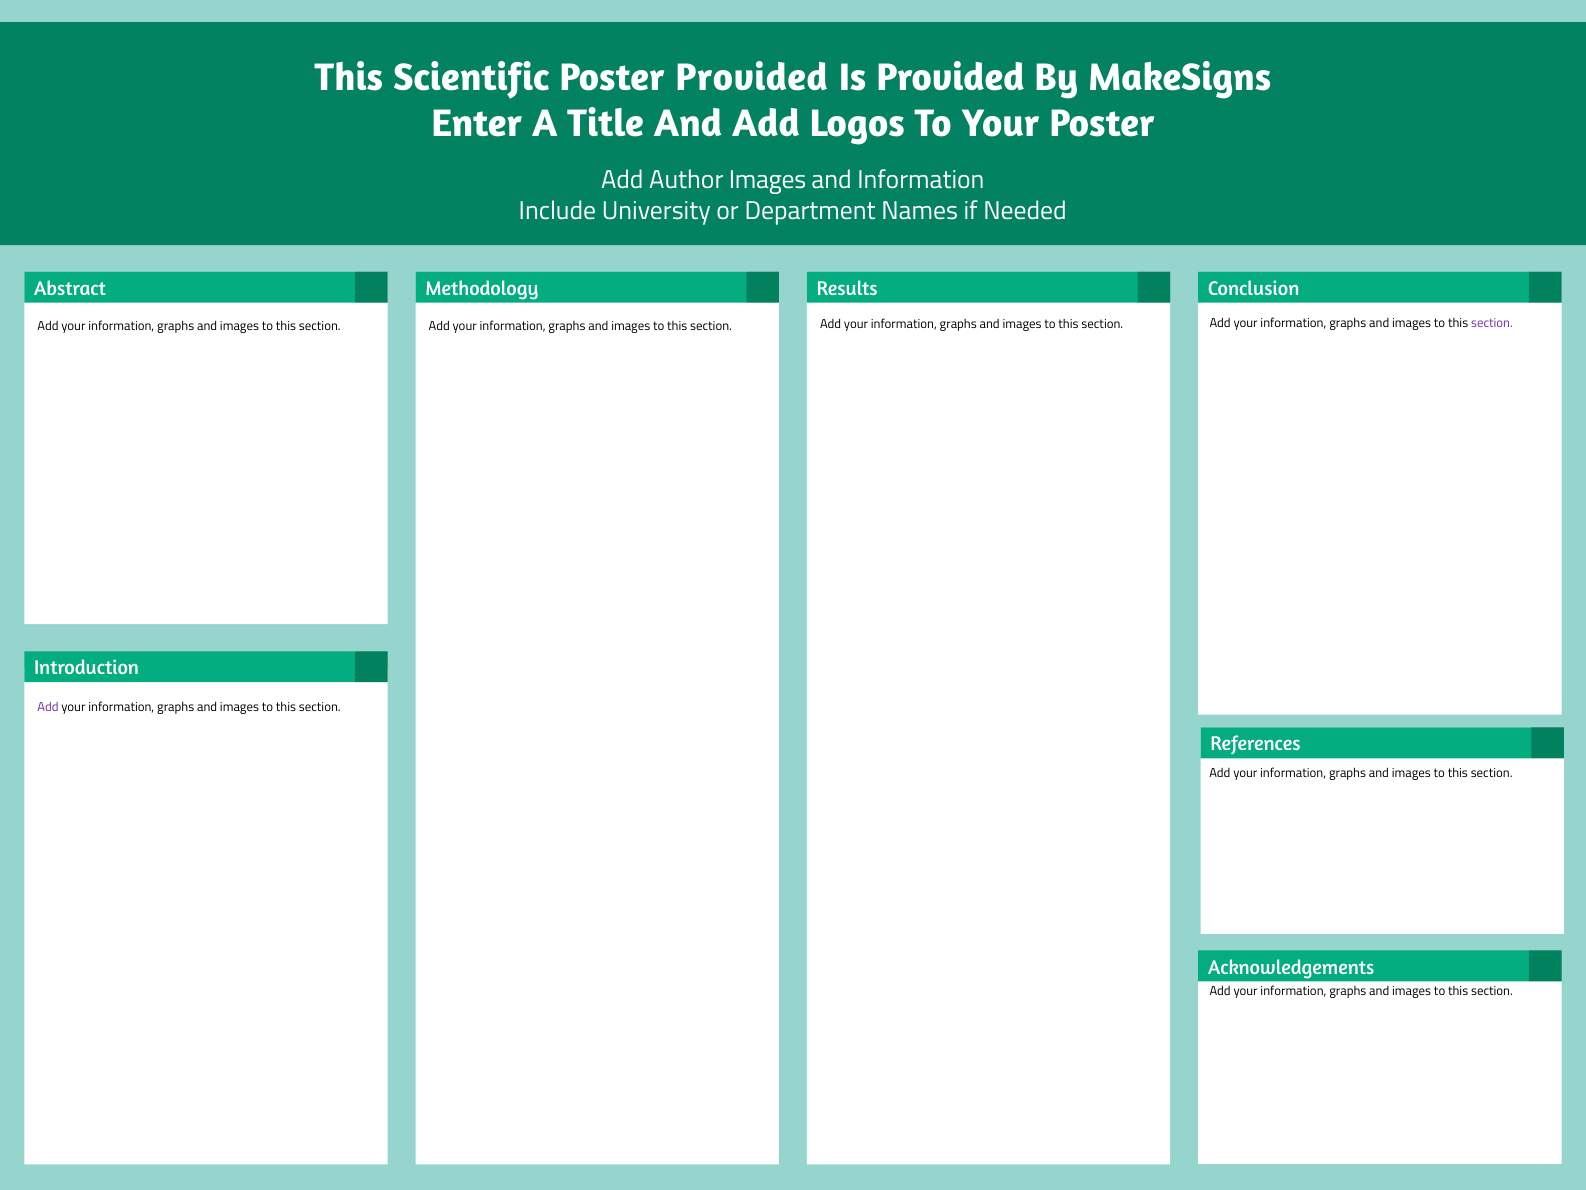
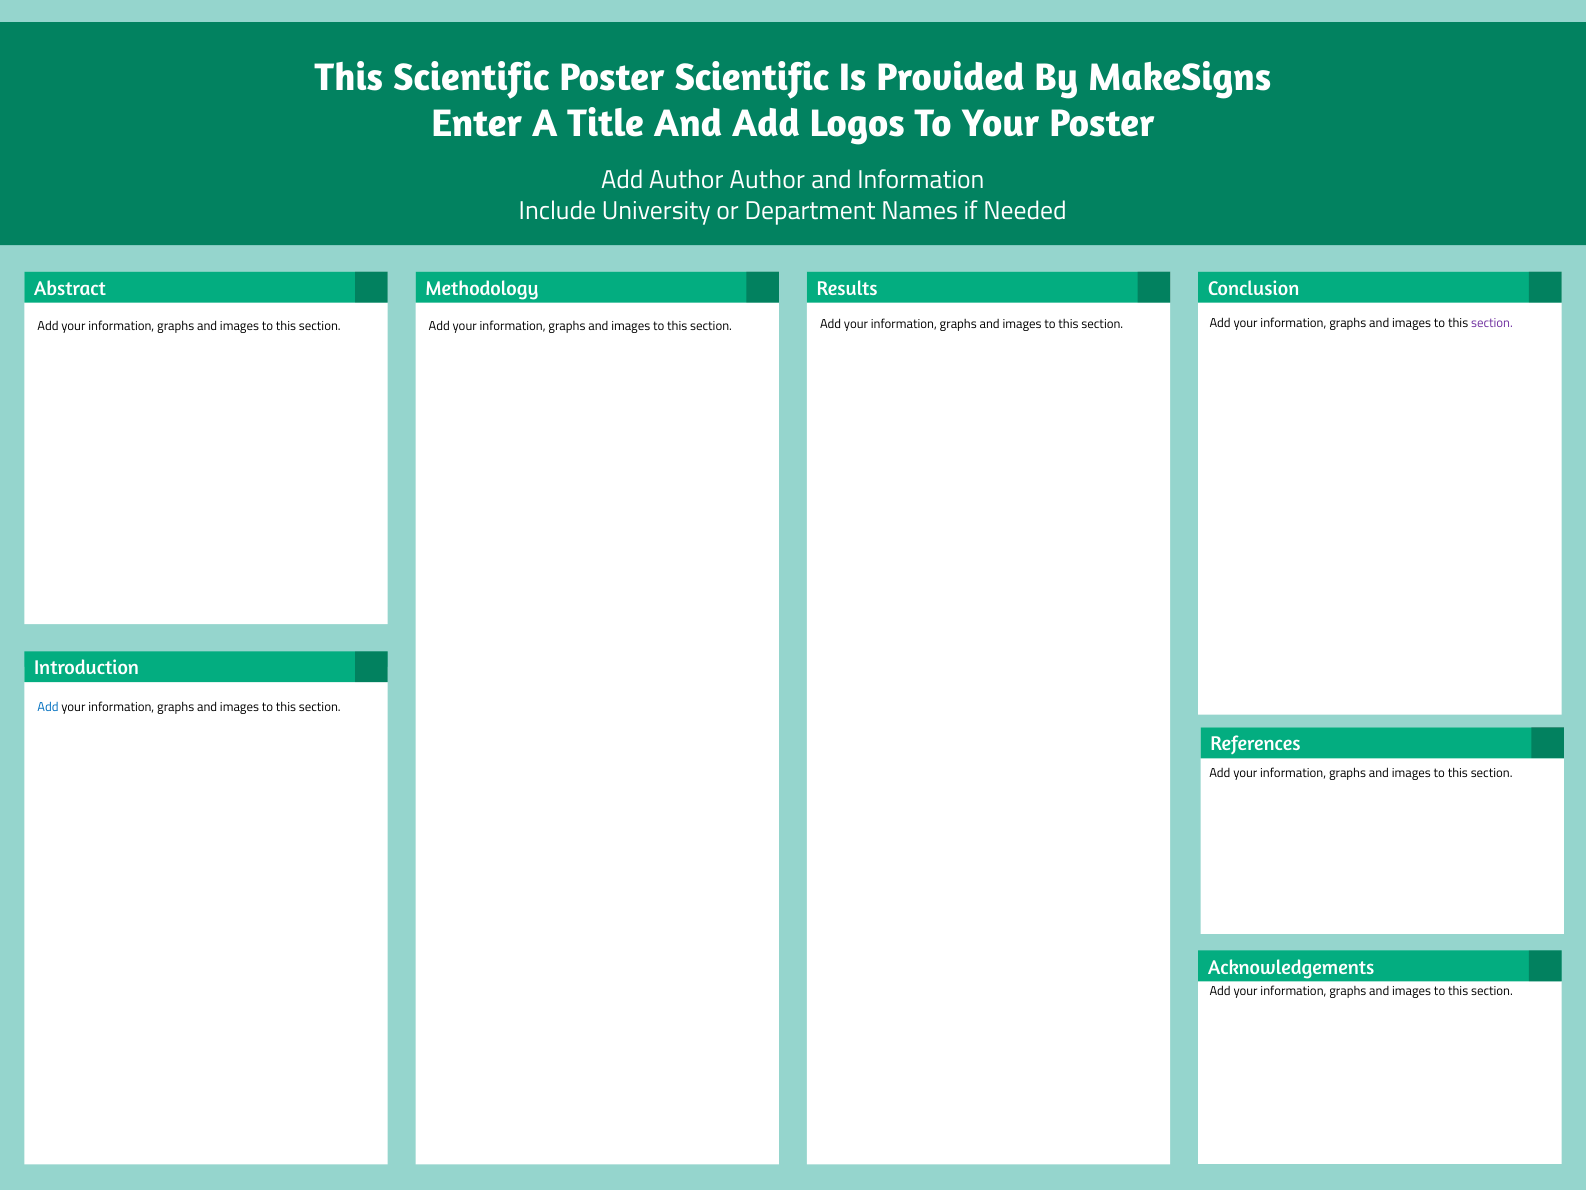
Poster Provided: Provided -> Scientific (752, 77)
Author Images: Images -> Author (767, 180)
Add colour: purple -> blue (48, 707)
